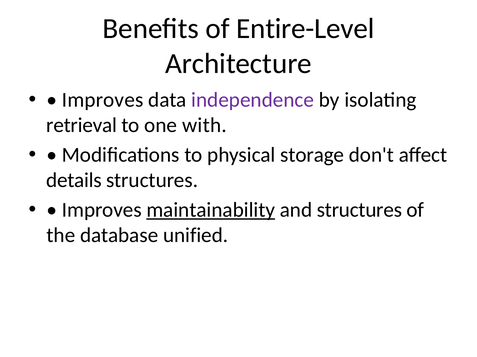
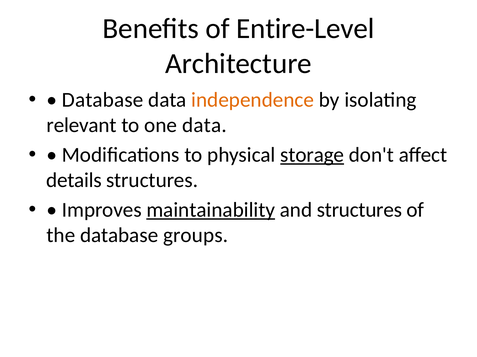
Improves: Improves -> Database (103, 100)
independence colour: purple -> orange (253, 100)
retrieval: retrieval -> relevant (82, 126)
one with: with -> data (204, 126)
storage underline: none -> present (312, 155)
unified: unified -> groups (196, 236)
